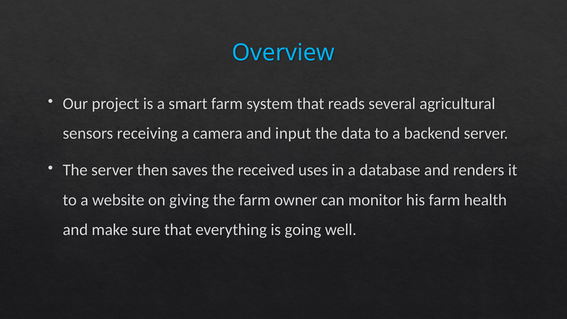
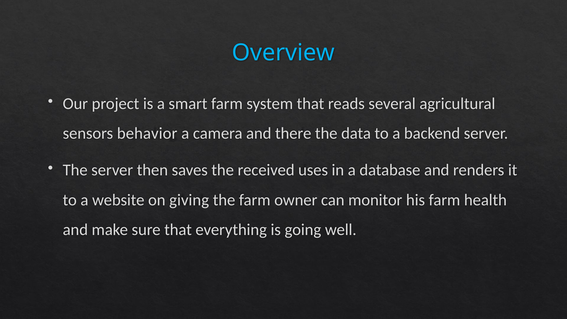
receiving: receiving -> behavior (147, 133)
input: input -> there (293, 133)
